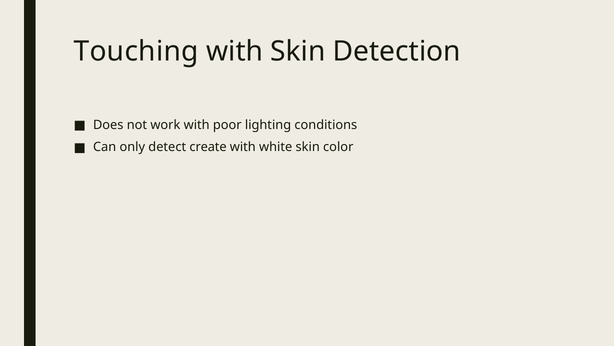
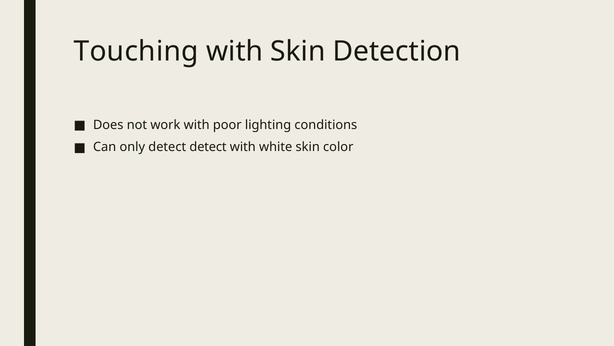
detect create: create -> detect (208, 147)
